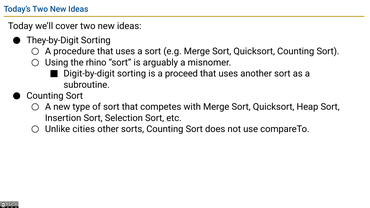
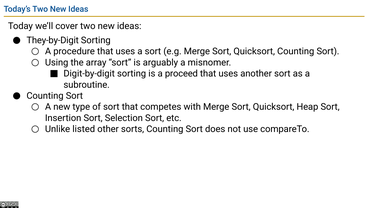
rhino: rhino -> array (96, 63)
cities: cities -> listed (84, 129)
